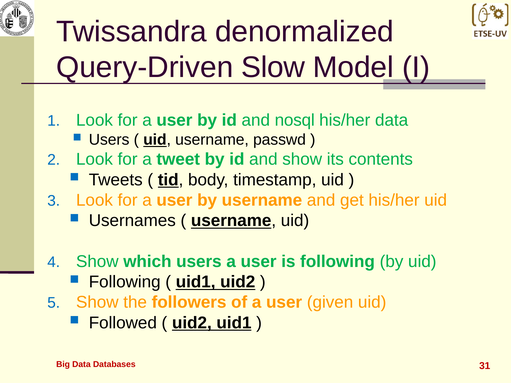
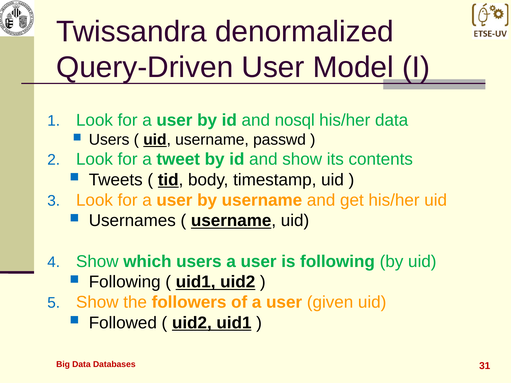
Query-Driven Slow: Slow -> User (273, 67)
